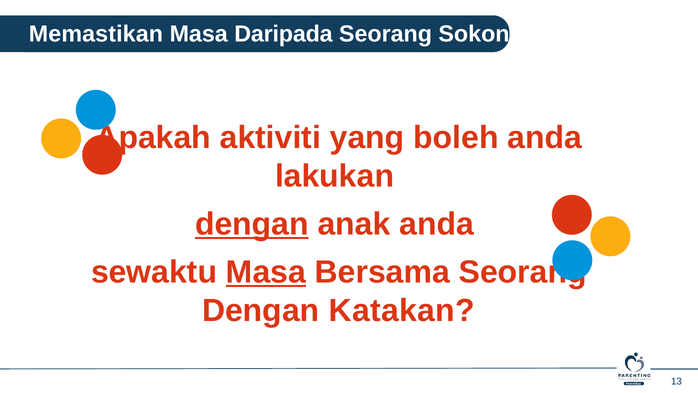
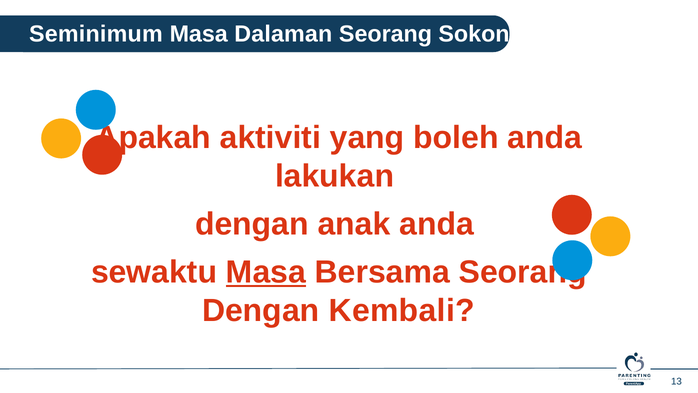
Memastikan: Memastikan -> Seminimum (96, 34)
Daripada: Daripada -> Dalaman (283, 34)
dengan underline: present -> none (252, 224)
Katakan: Katakan -> Kembali (402, 310)
